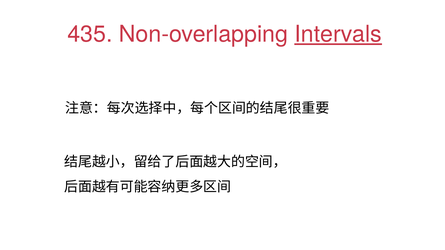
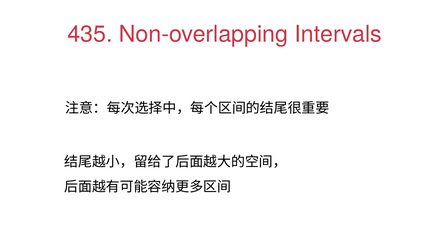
Intervals underline: present -> none (338, 34)
